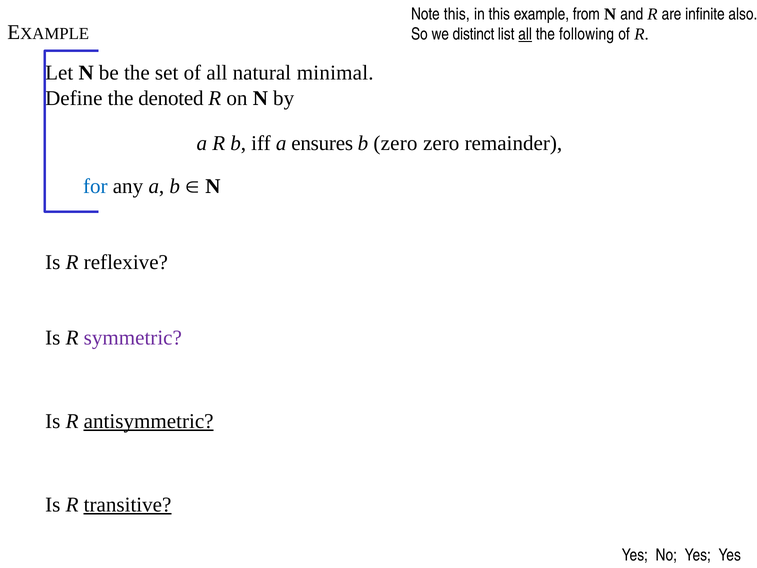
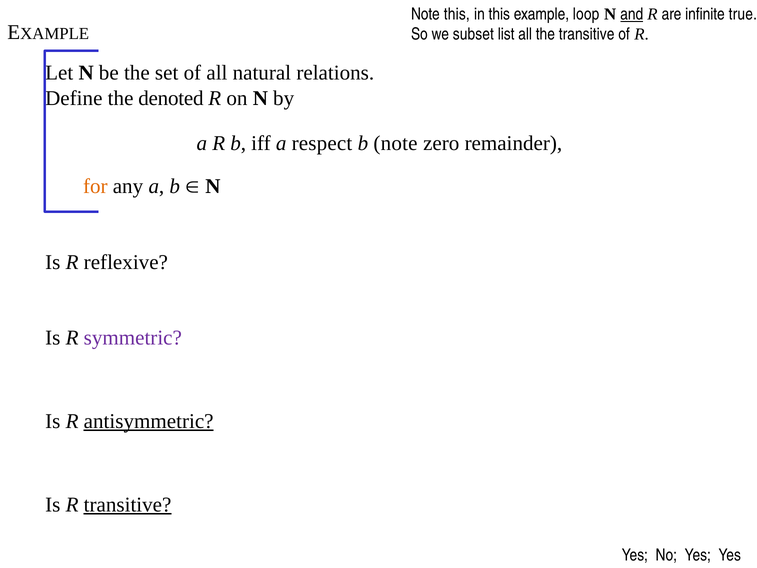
from: from -> loop (586, 14)
and underline: none -> present (632, 14)
also: also -> true (743, 14)
distinct: distinct -> subset (473, 34)
all underline: present -> none (525, 34)
the following: following -> transitive (587, 34)
minimal: minimal -> relations (335, 73)
ensures: ensures -> respect (322, 143)
b zero: zero -> note (395, 143)
for colour: blue -> orange (95, 186)
